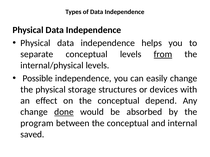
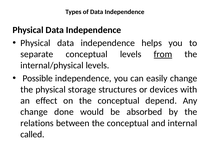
done underline: present -> none (64, 112)
program: program -> relations (37, 123)
saved: saved -> called (32, 135)
